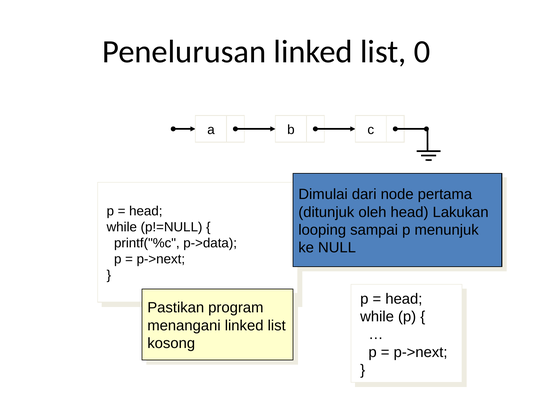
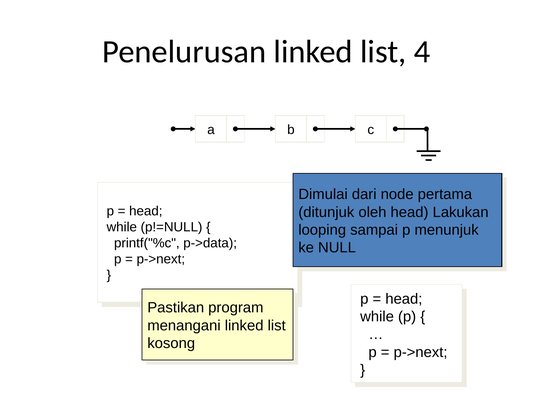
0: 0 -> 4 (422, 52)
